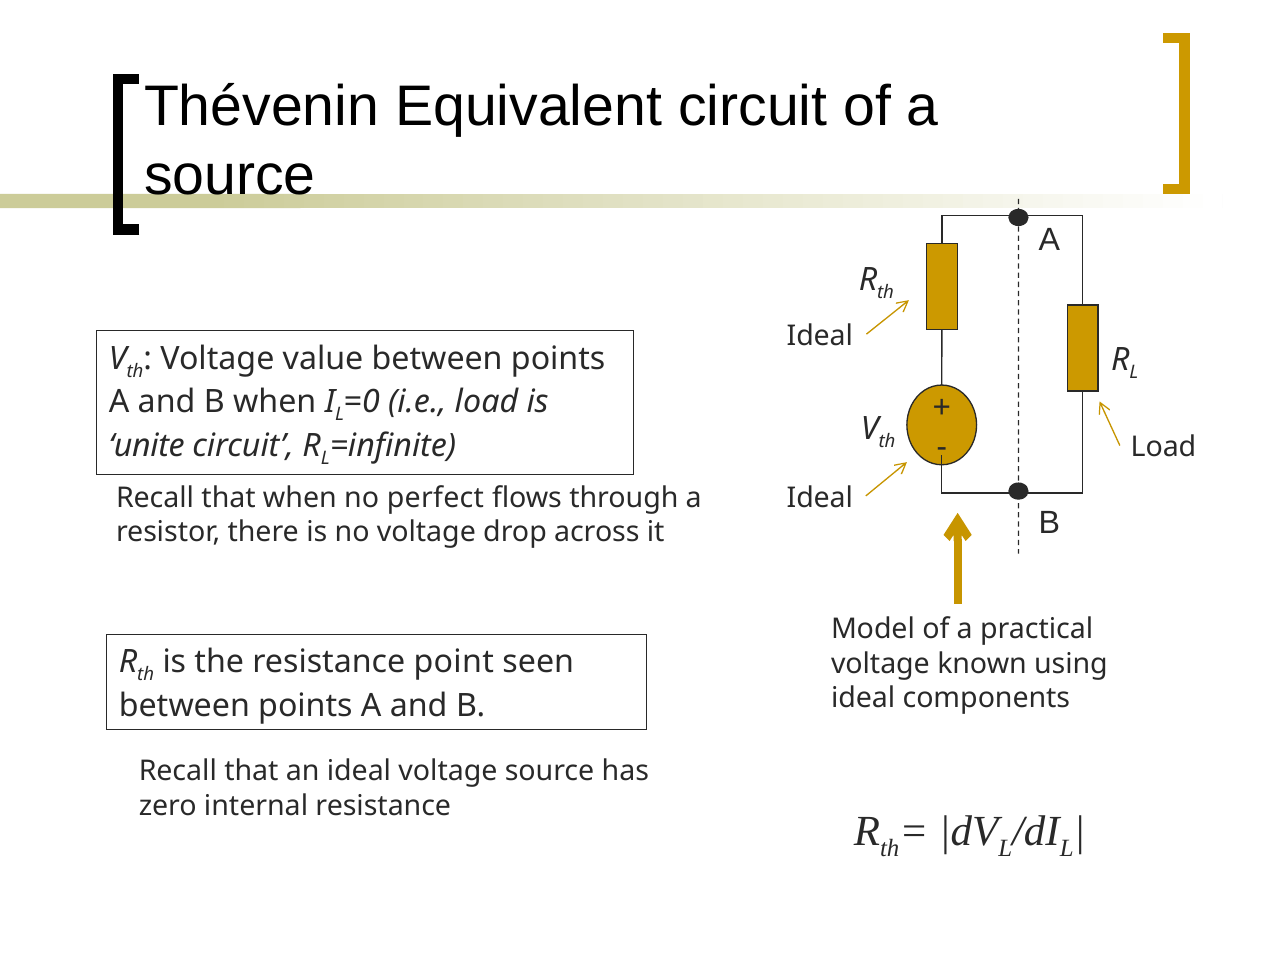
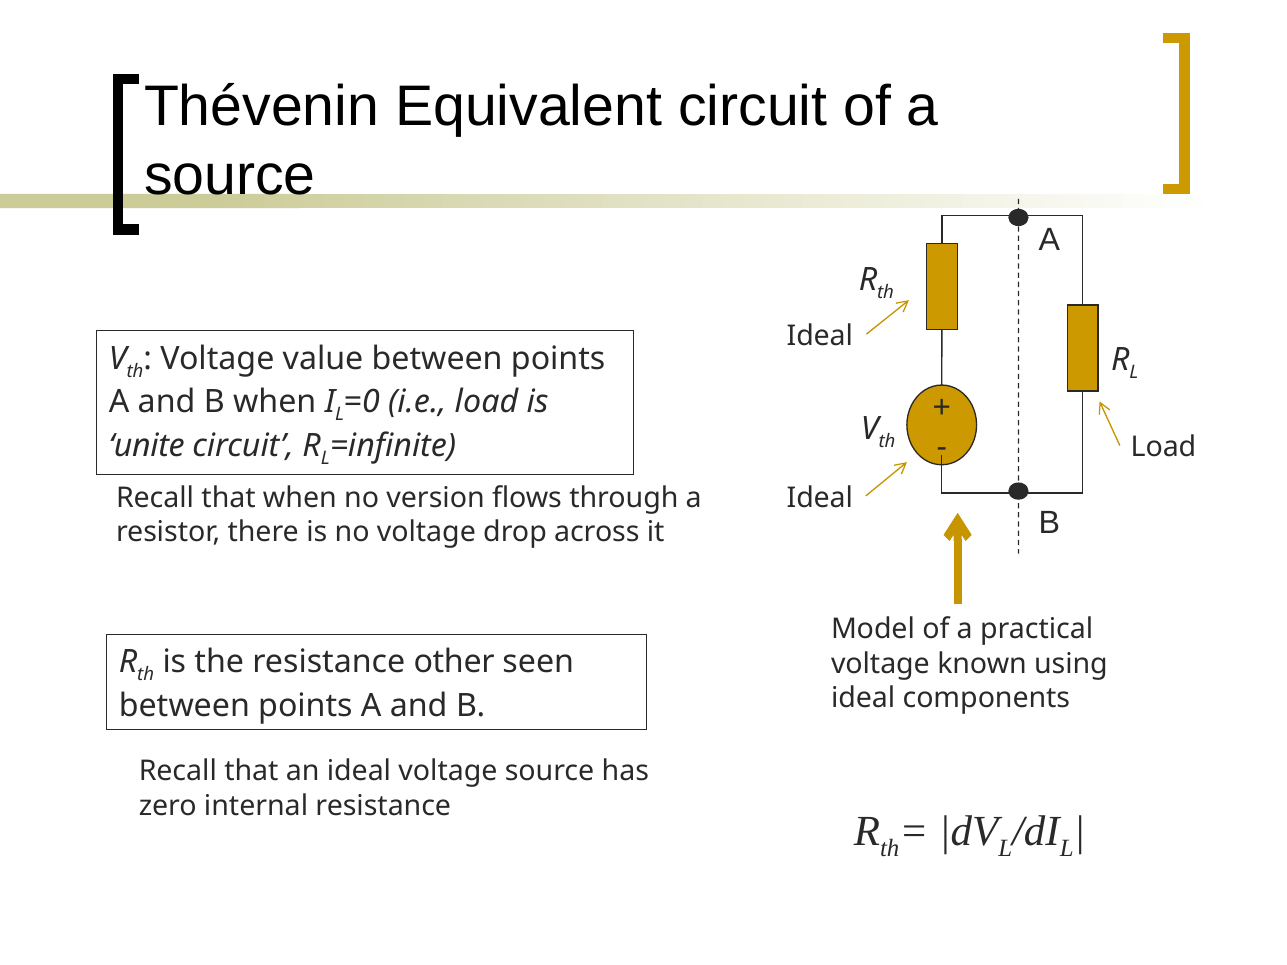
perfect: perfect -> version (436, 498)
point: point -> other (454, 662)
